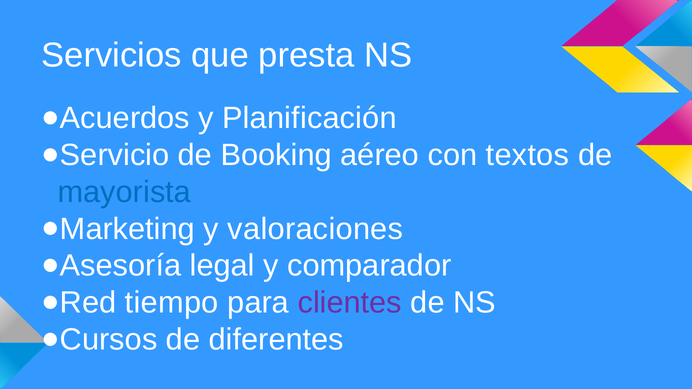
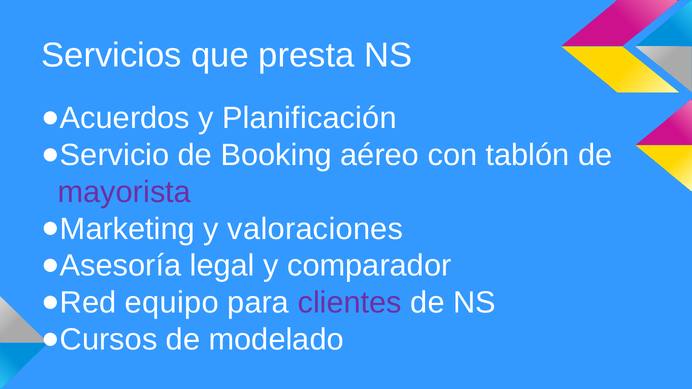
textos: textos -> tablón (528, 155)
mayorista colour: blue -> purple (124, 192)
tiempo: tiempo -> equipo (172, 303)
diferentes: diferentes -> modelado (276, 340)
